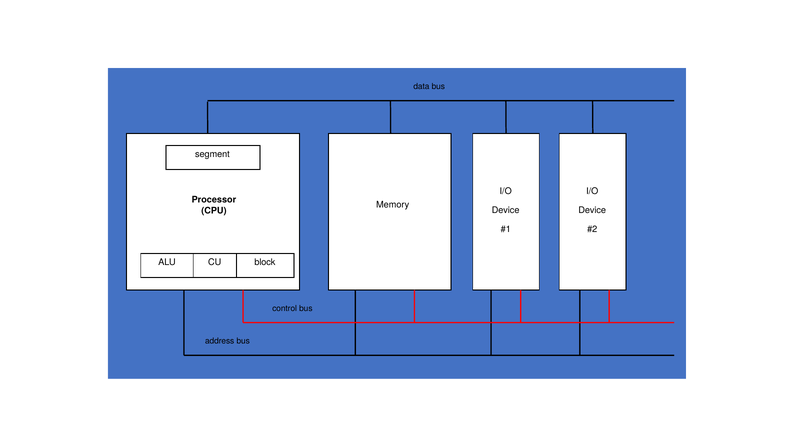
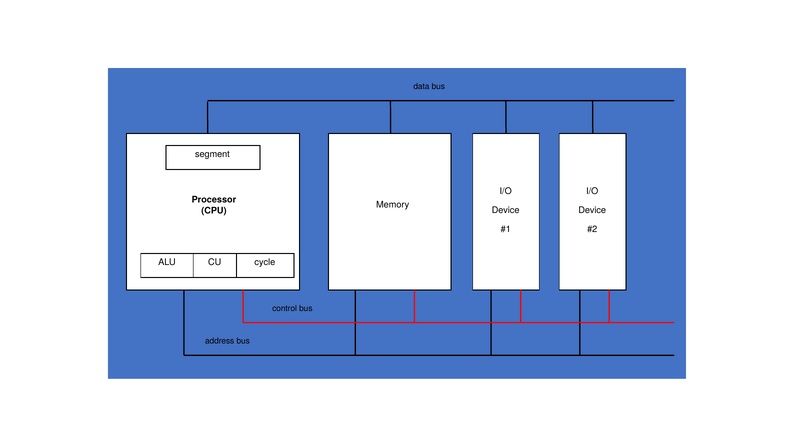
block: block -> cycle (265, 262)
